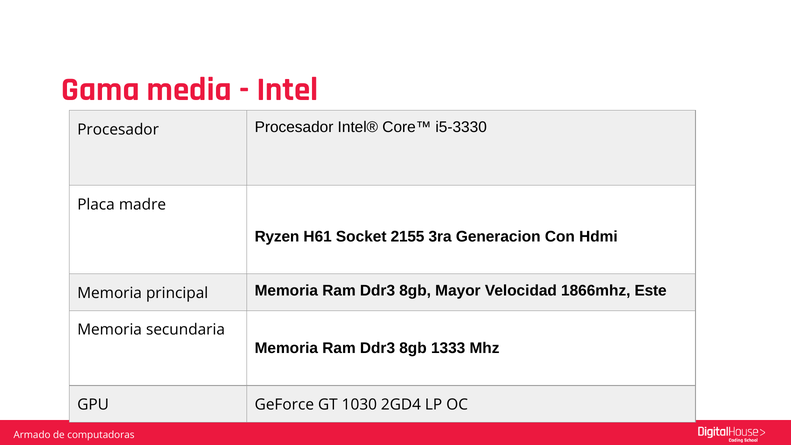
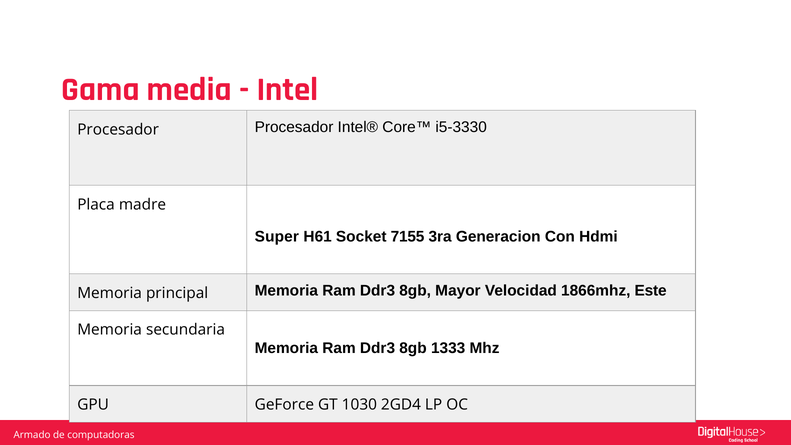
Ryzen: Ryzen -> Super (277, 237)
2155: 2155 -> 7155 (408, 237)
